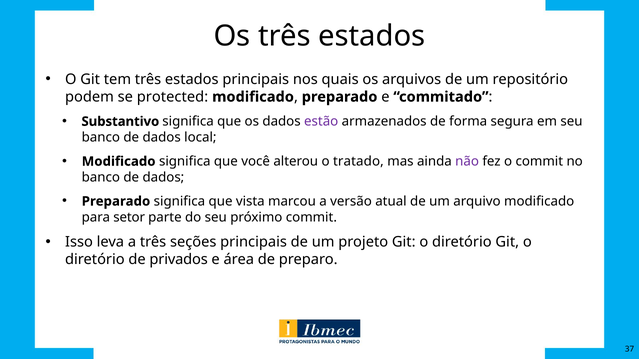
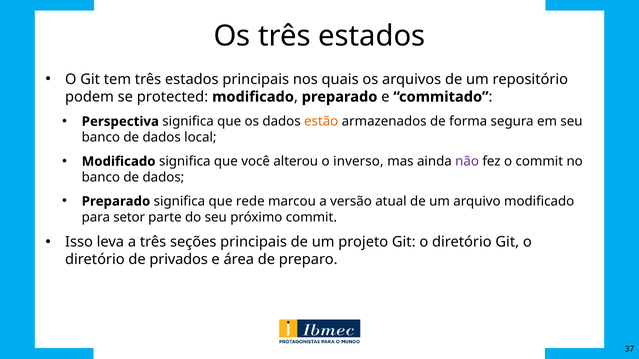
Substantivo: Substantivo -> Perspectiva (120, 122)
estão colour: purple -> orange (321, 122)
tratado: tratado -> inverso (358, 162)
vista: vista -> rede (250, 201)
